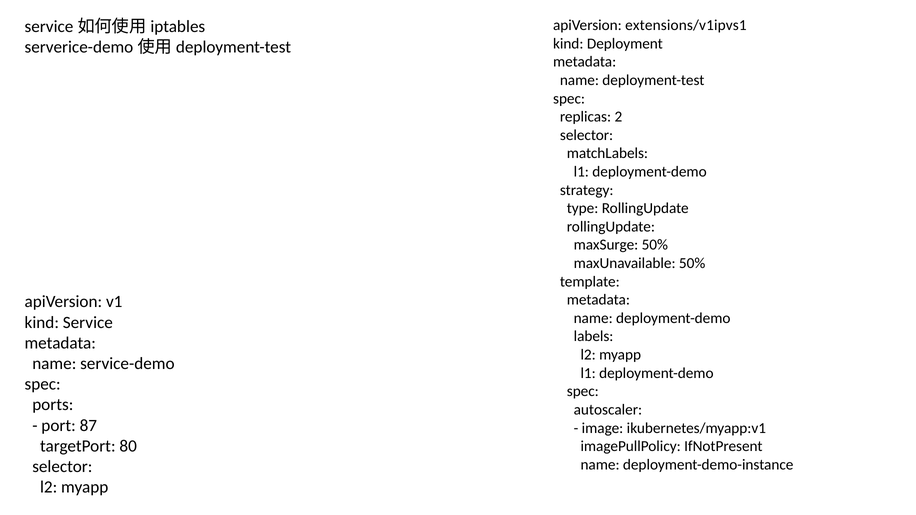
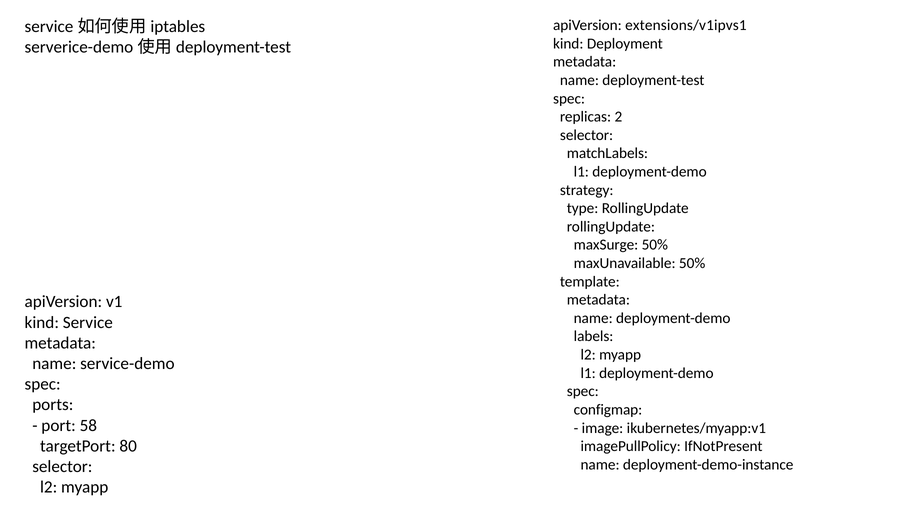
autoscaler: autoscaler -> configmap (608, 410)
87: 87 -> 58 (88, 426)
